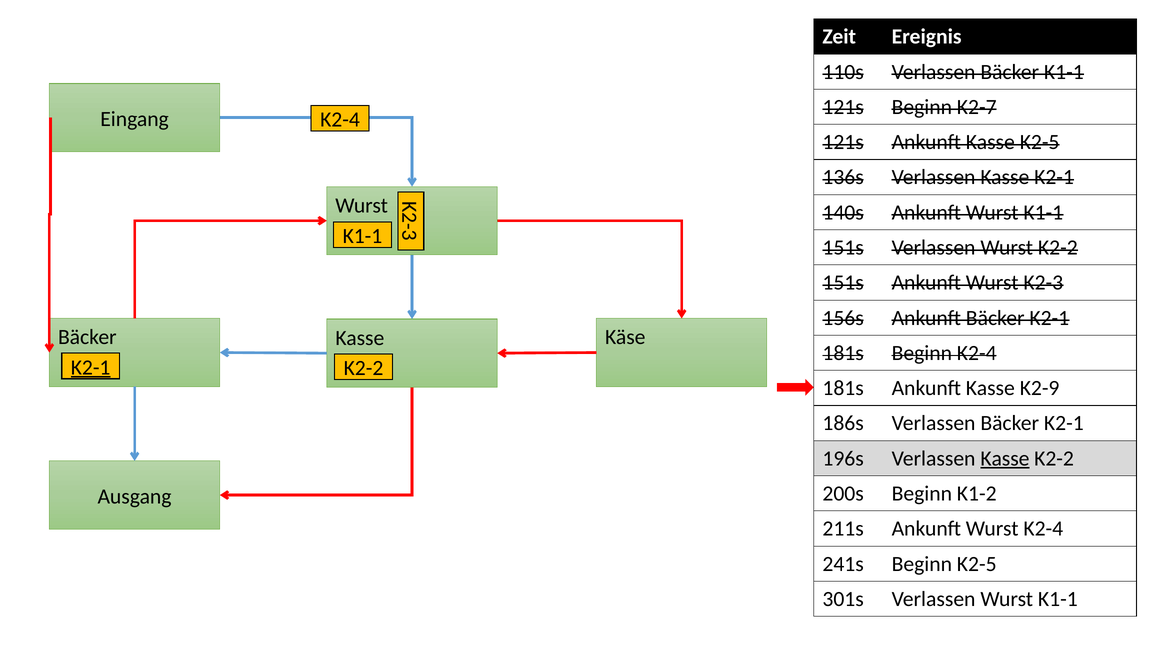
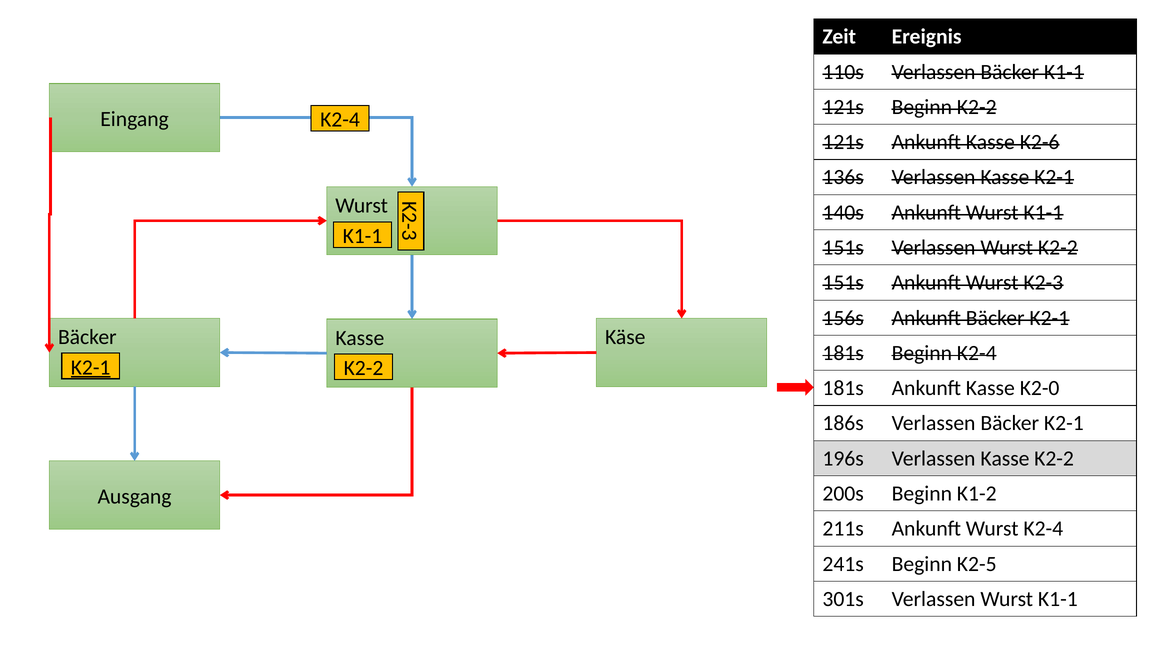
Beginn K2-7: K2-7 -> K2-2 (977, 107)
Kasse K2-5: K2-5 -> K2-6 (1040, 142)
K2-9: K2-9 -> K2-0 (1040, 388)
Kasse underline: present -> none (1005, 458)
